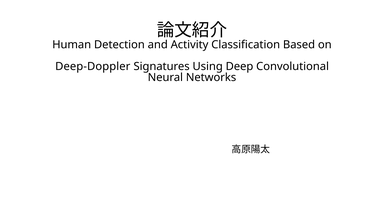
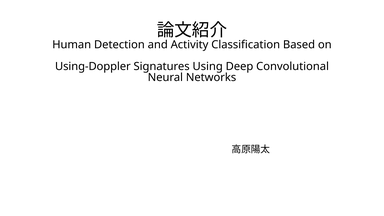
Deep-Doppler: Deep-Doppler -> Using-Doppler (93, 66)
